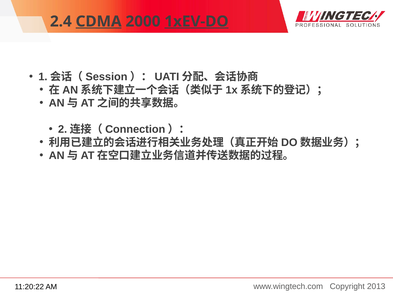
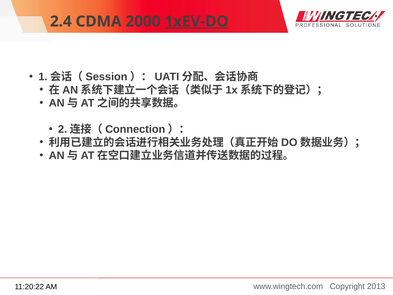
CDMA underline: present -> none (99, 21)
